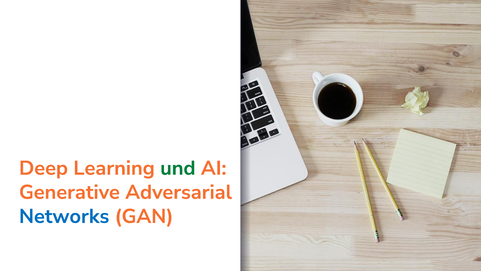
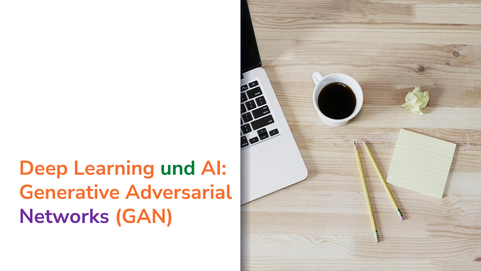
Networks colour: blue -> purple (64, 216)
